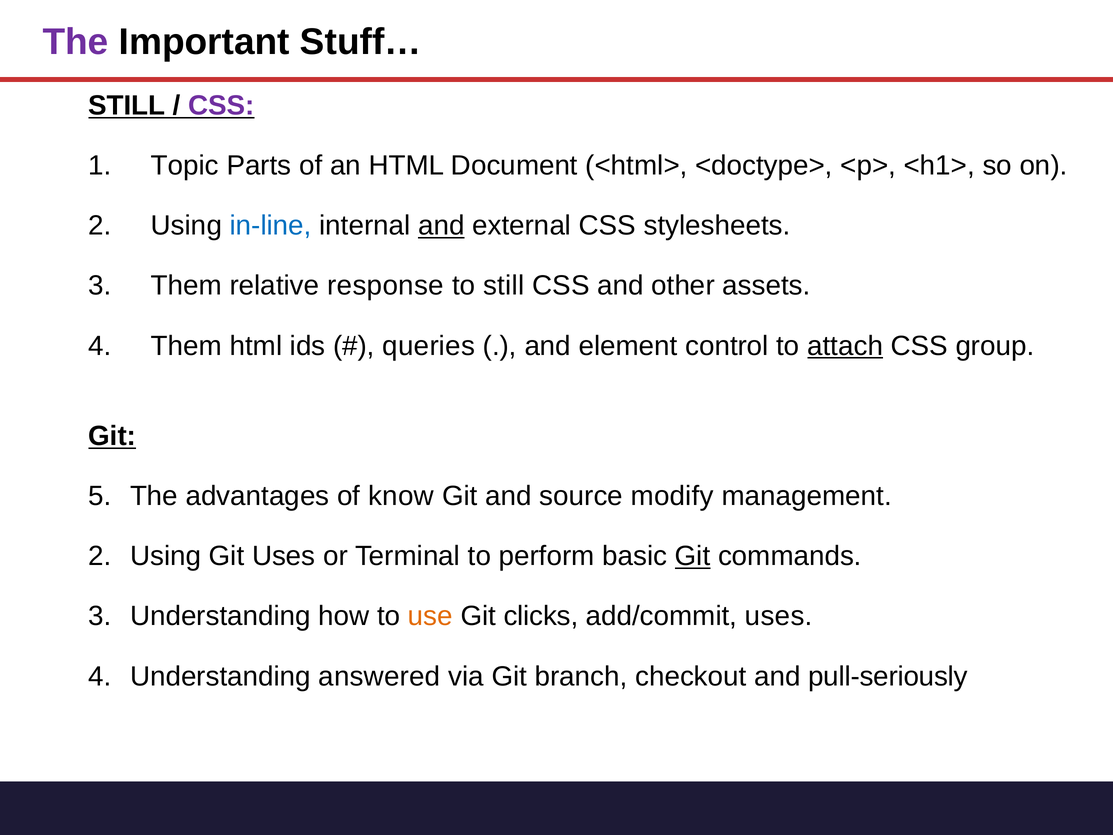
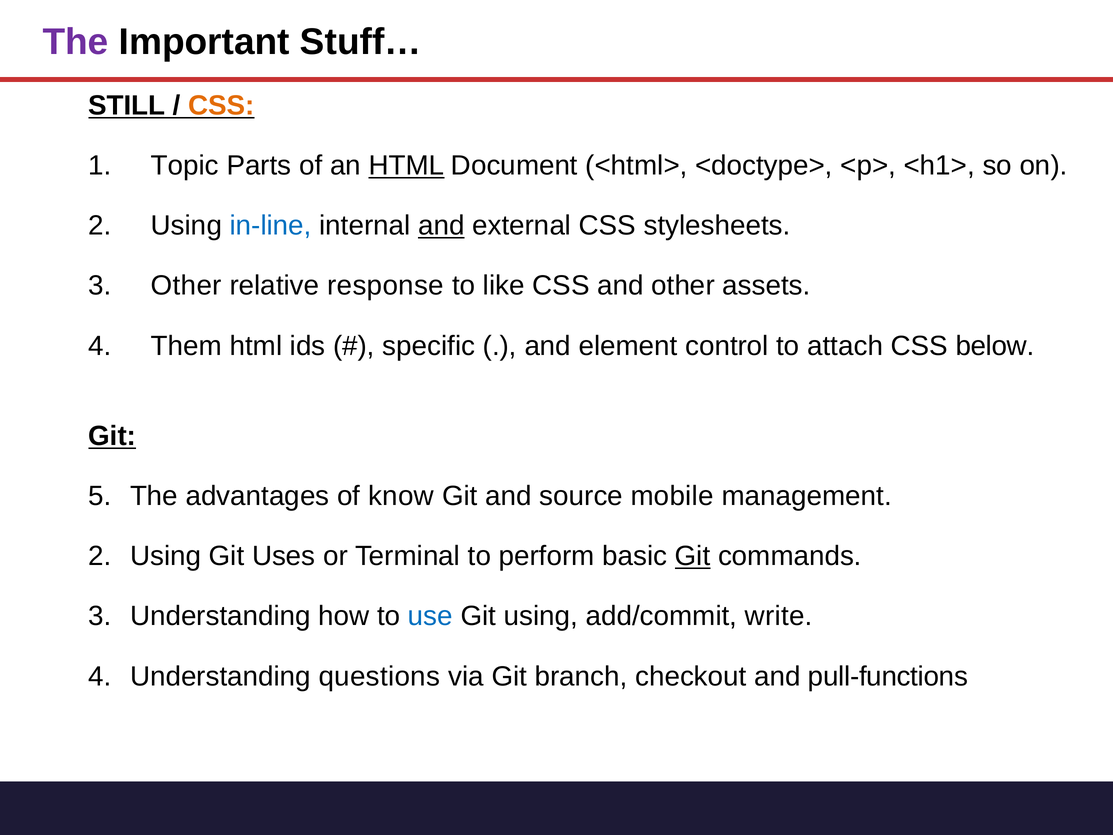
CSS colour: purple -> orange (221, 105)
HTML underline: none -> present (406, 166)
Them: Them -> Other (186, 286)
to still: still -> like (504, 286)
queries: queries -> specific (429, 346)
attach underline: present -> none (845, 346)
group: group -> below (995, 346)
modify: modify -> mobile (672, 496)
use colour: orange -> blue (430, 616)
Git clicks: clicks -> using (541, 616)
add/commit uses: uses -> write (779, 616)
answered: answered -> questions (379, 676)
pull-seriously: pull-seriously -> pull-functions (888, 676)
